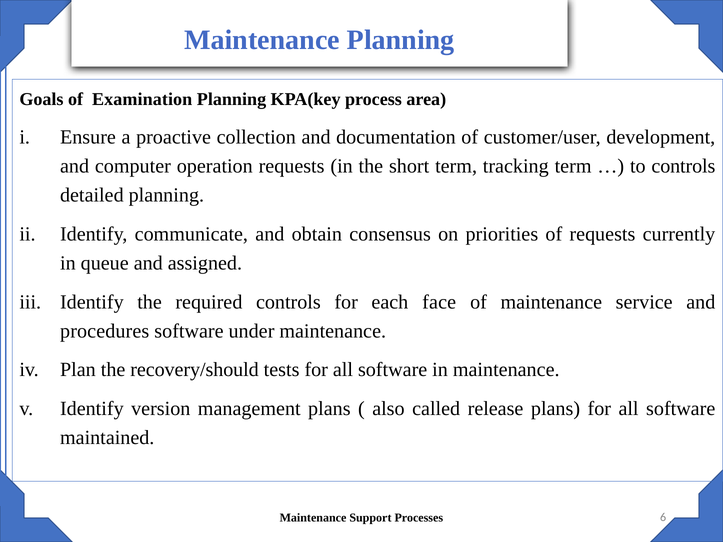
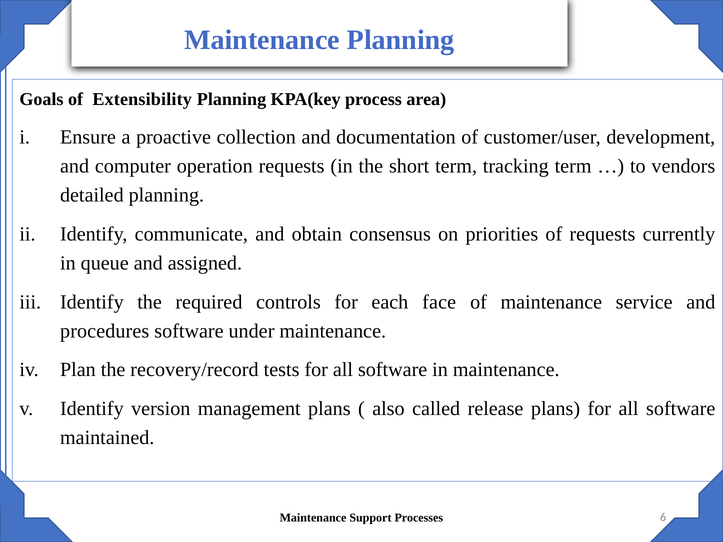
Examination: Examination -> Extensibility (142, 100)
to controls: controls -> vendors (683, 166)
recovery/should: recovery/should -> recovery/record (194, 370)
